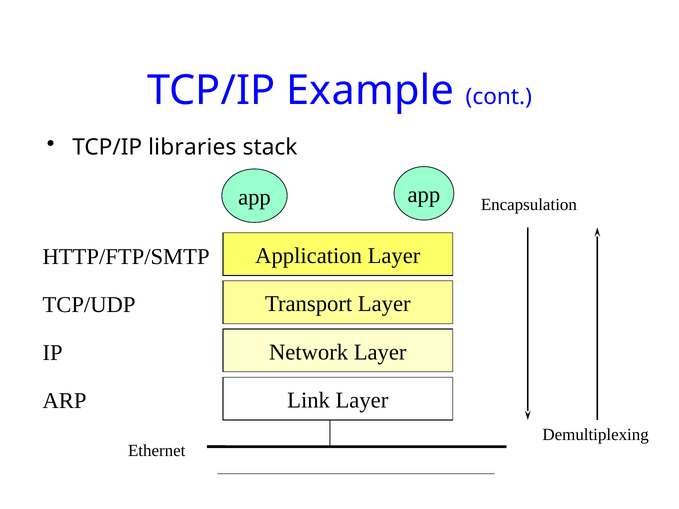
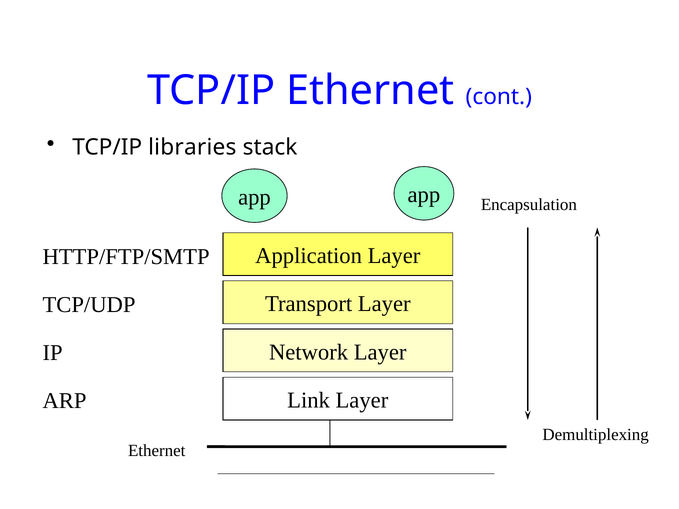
TCP/IP Example: Example -> Ethernet (370, 91)
